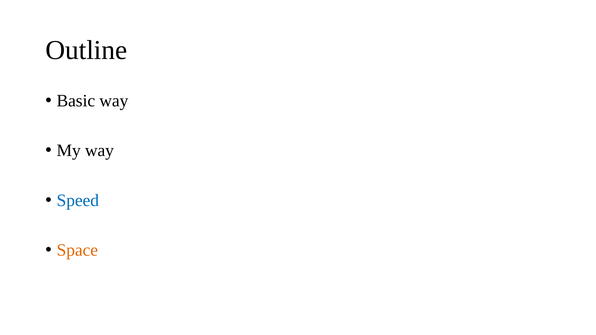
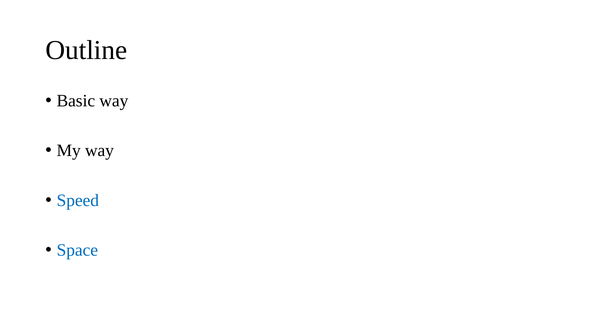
Space colour: orange -> blue (77, 250)
